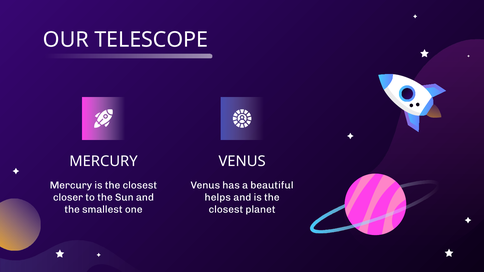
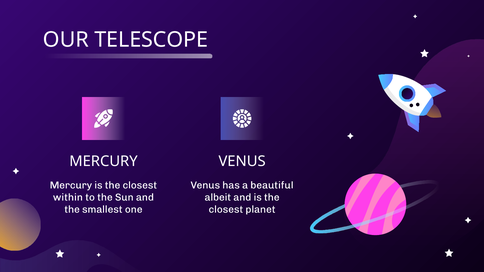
closer: closer -> within (68, 197)
helps: helps -> albeit (218, 197)
